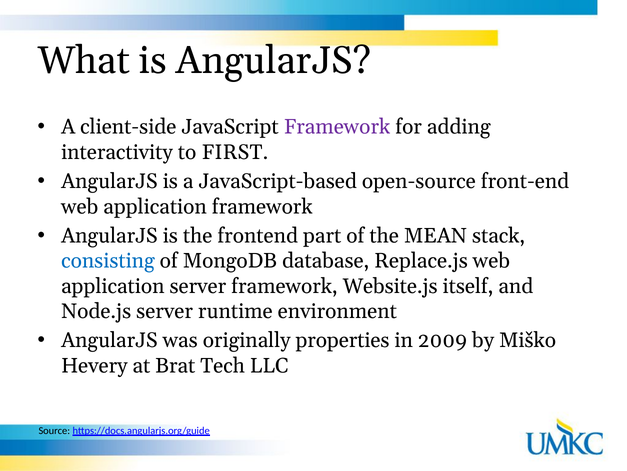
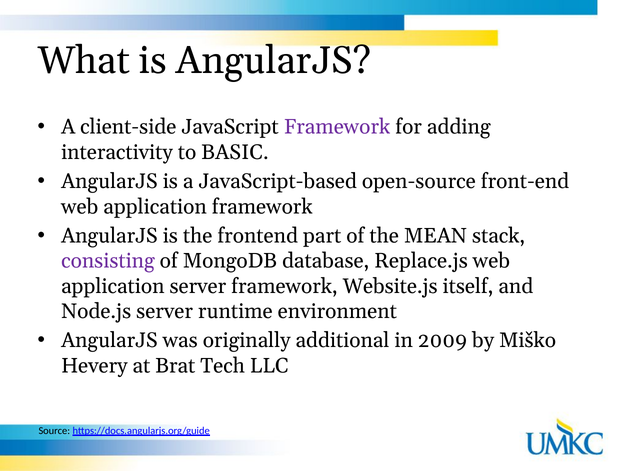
FIRST: FIRST -> BASIC (235, 152)
consisting colour: blue -> purple (108, 261)
properties: properties -> additional (342, 340)
